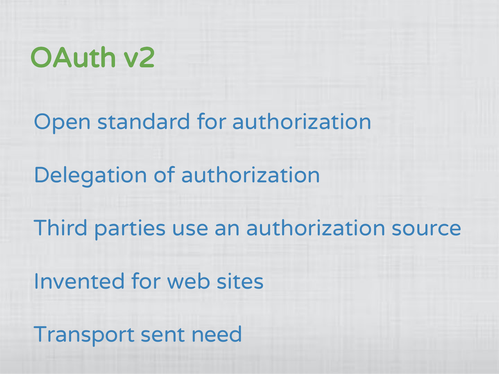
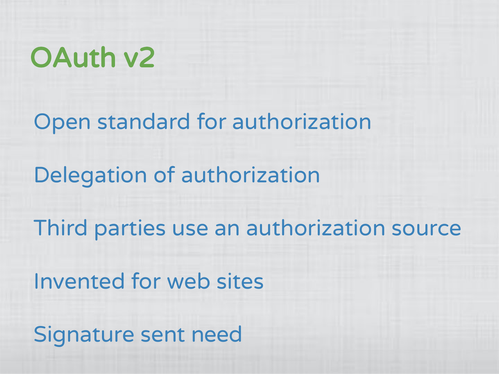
Transport: Transport -> Signature (84, 335)
